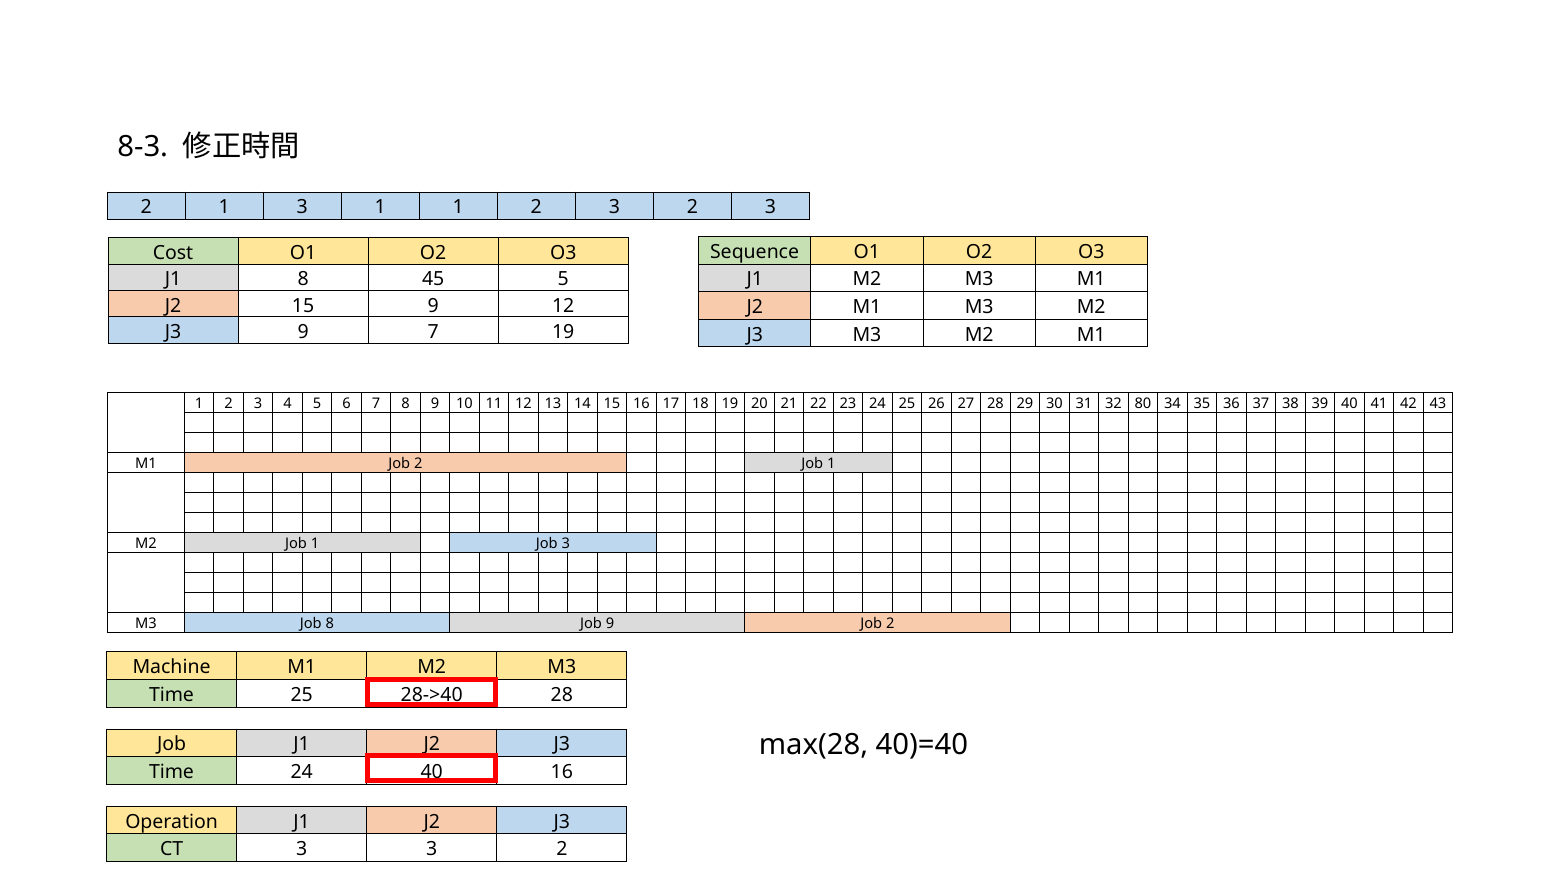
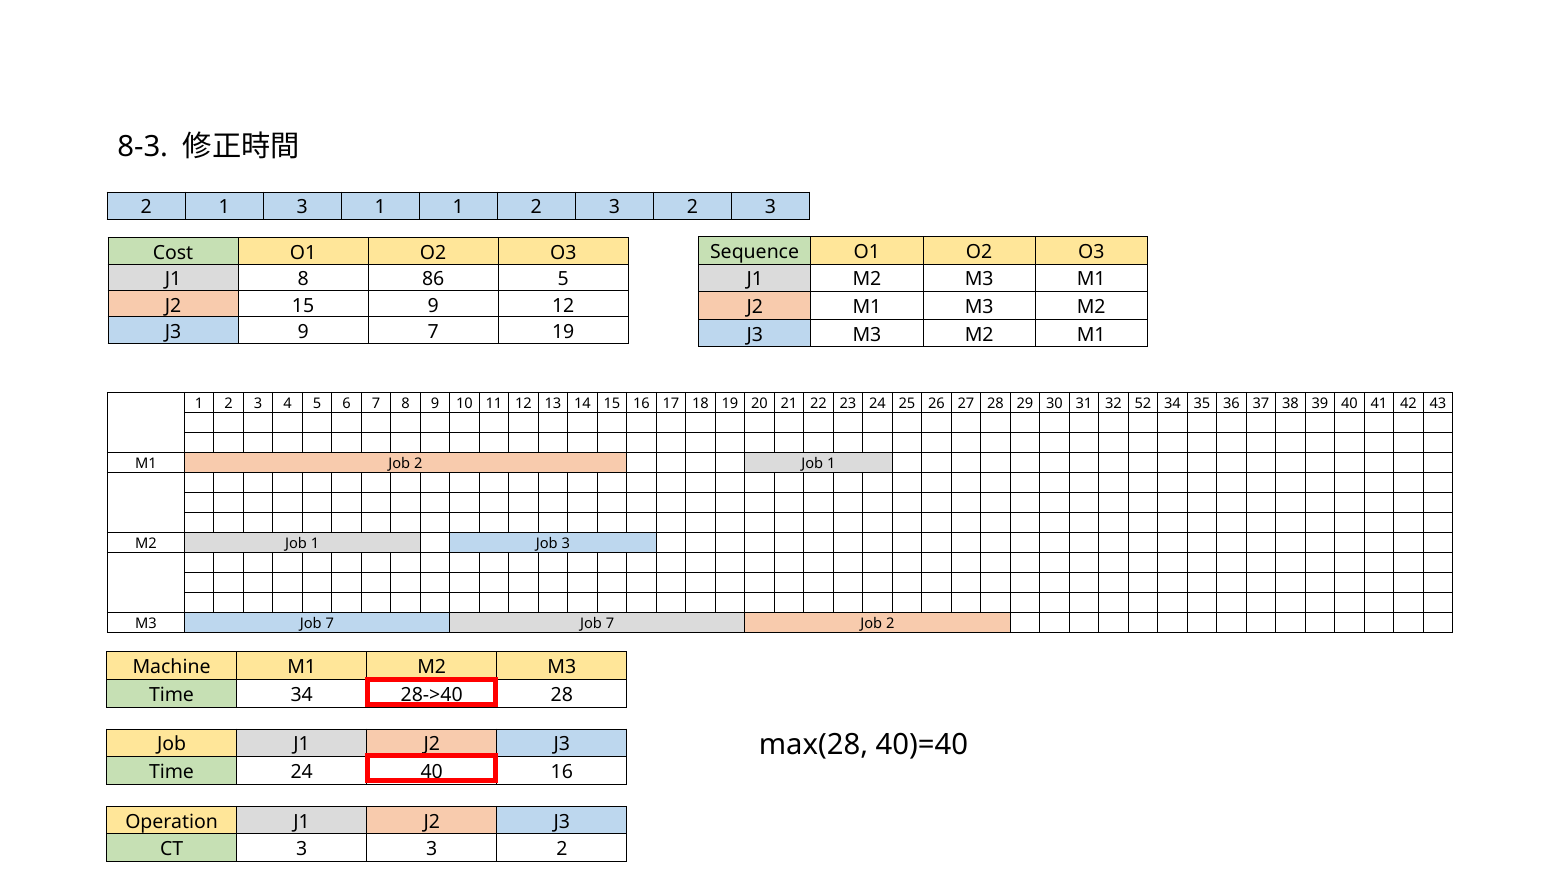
45: 45 -> 86 (433, 279)
80: 80 -> 52 (1143, 404)
M3 Job 8: 8 -> 7 (330, 624)
9: 9 -> 7 (610, 624)
Time 25: 25 -> 34 (302, 695)
